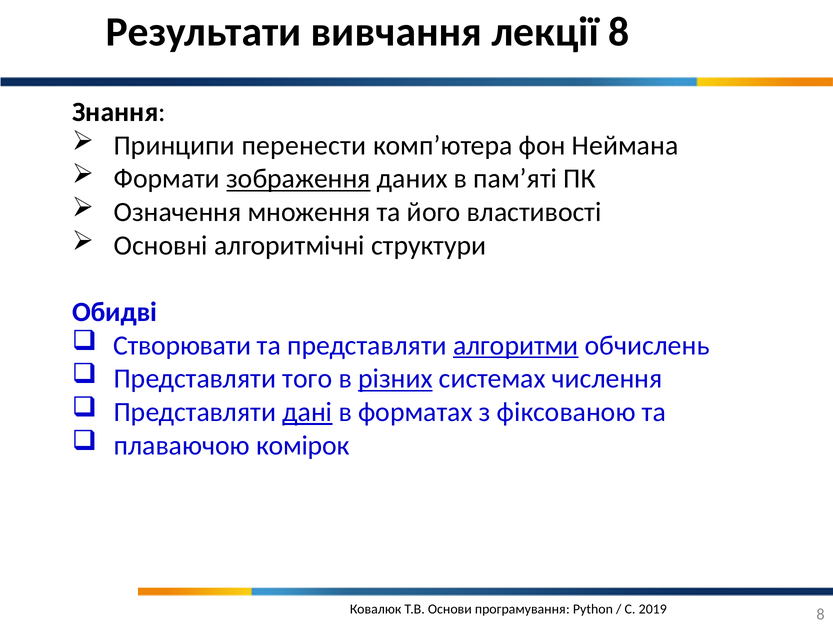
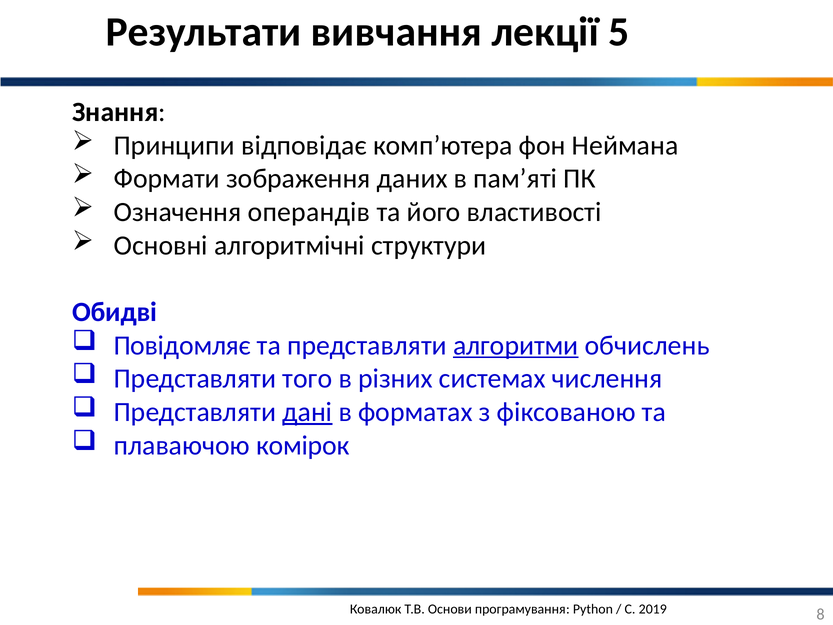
лекції 8: 8 -> 5 (619, 32)
перенести: перенести -> відповідає (304, 145)
зображення underline: present -> none (298, 179)
множення: множення -> операндів (309, 212)
Створювати: Створювати -> Повідомляє (182, 345)
різних underline: present -> none (395, 379)
